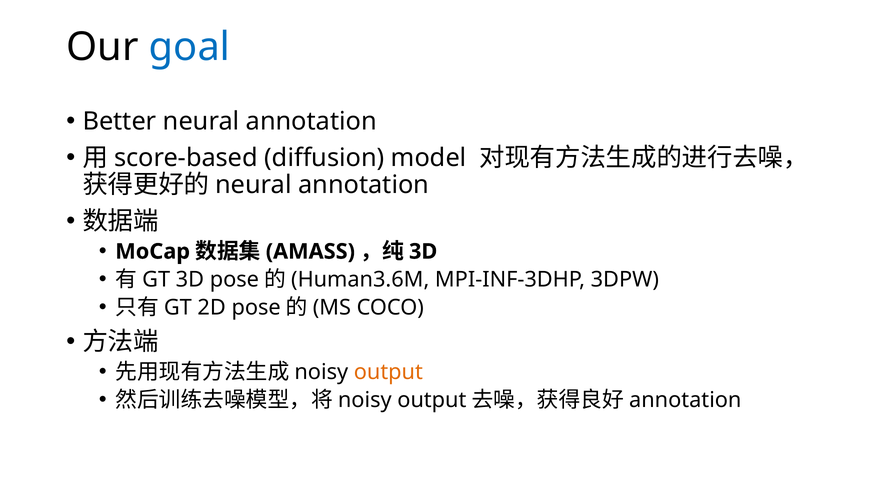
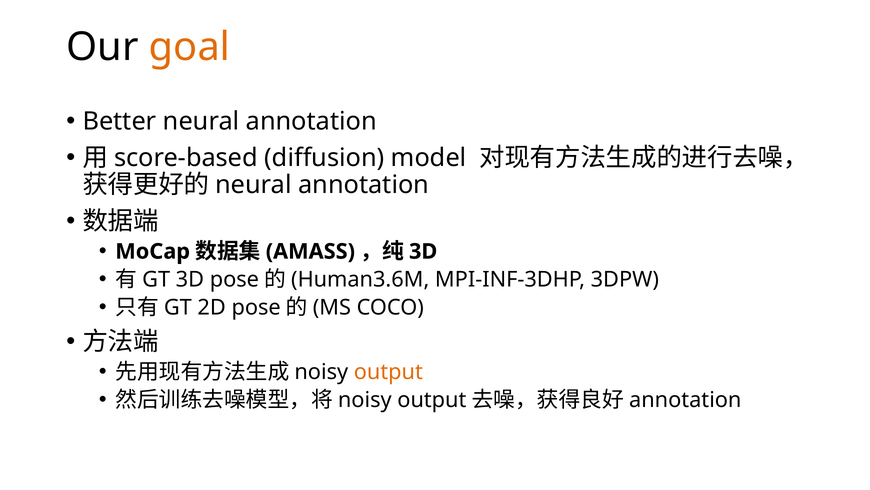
goal colour: blue -> orange (190, 47)
